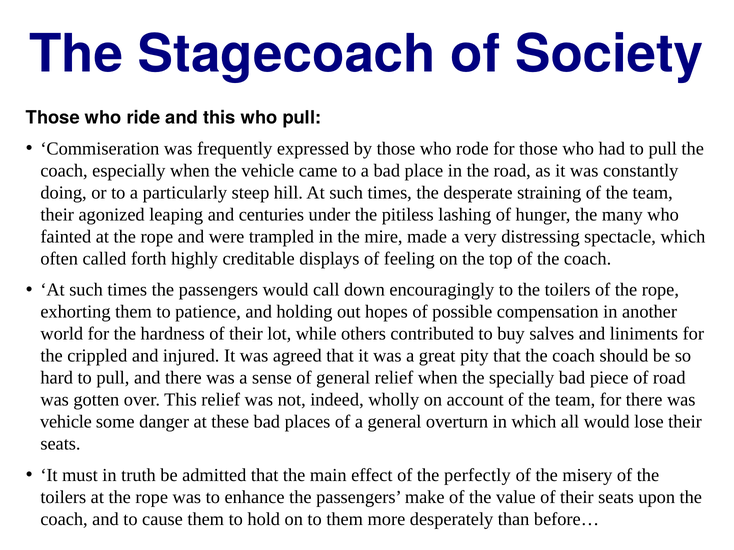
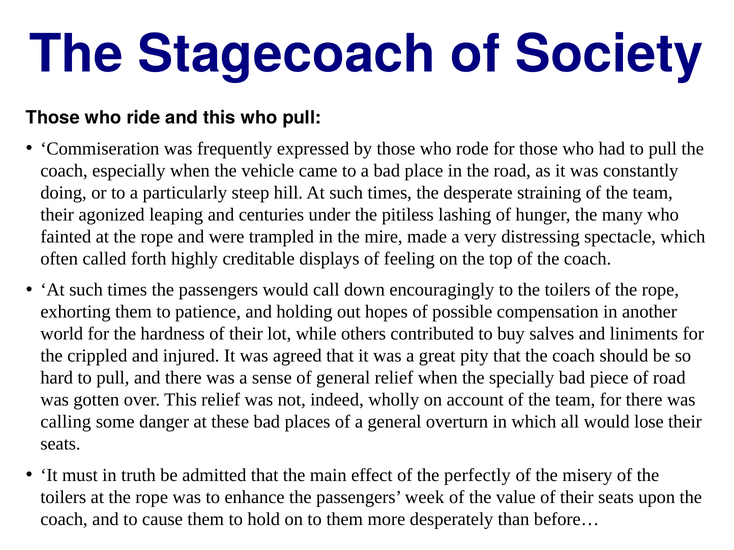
vehicle: vehicle -> calling (66, 422)
make: make -> week (425, 498)
